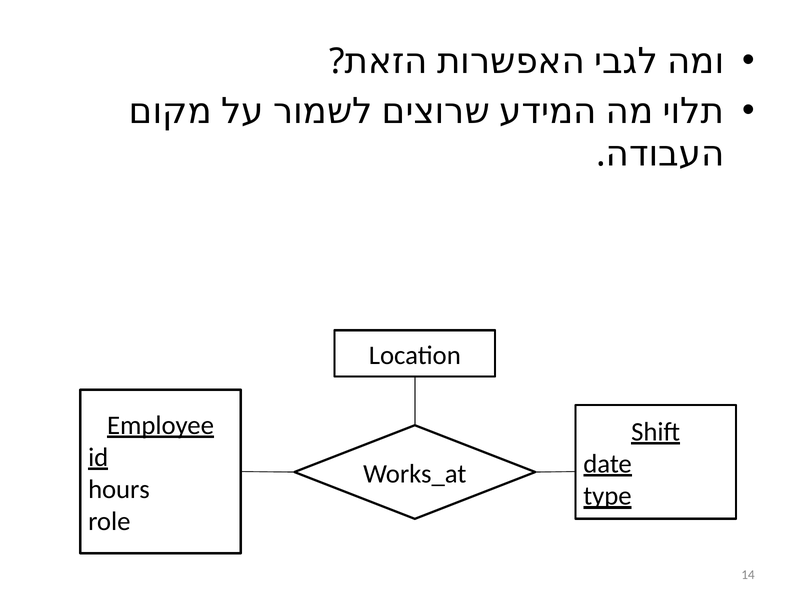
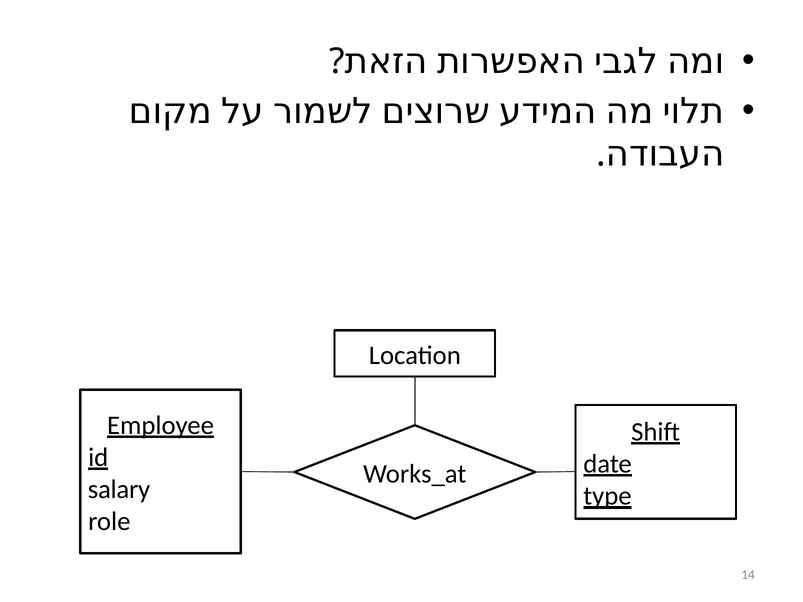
hours: hours -> salary (119, 490)
